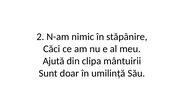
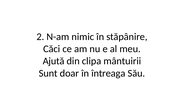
umilință: umilință -> întreaga (108, 74)
